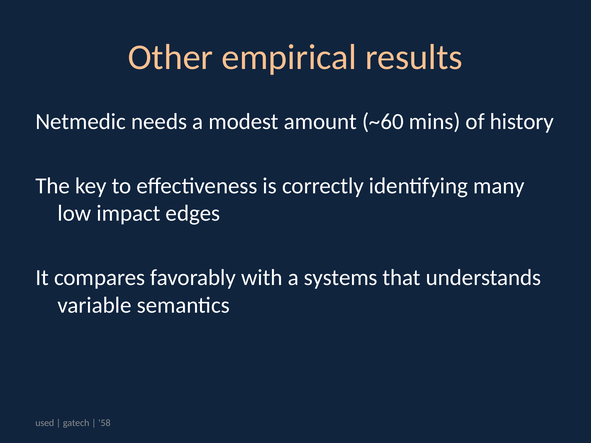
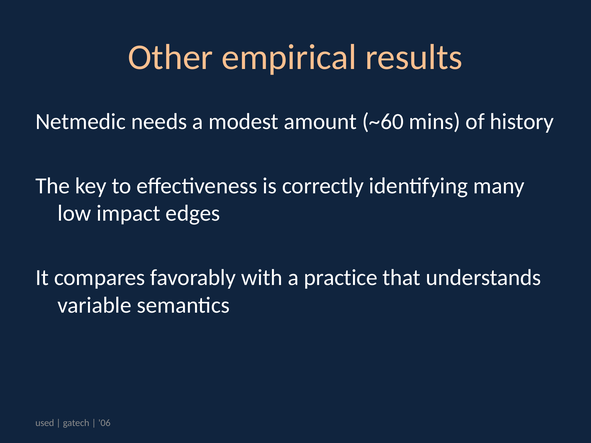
systems: systems -> practice (341, 278)
58: 58 -> 06 (104, 423)
